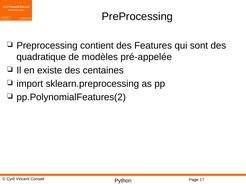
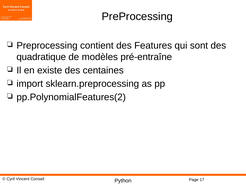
pré-appelée: pré-appelée -> pré-entraîne (146, 57)
